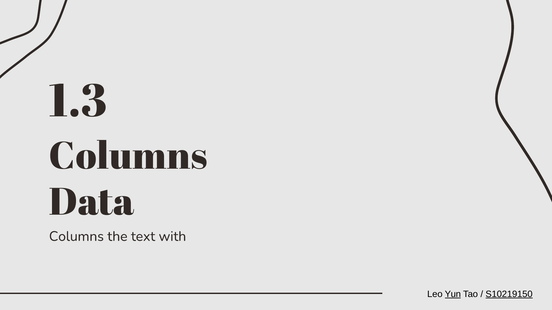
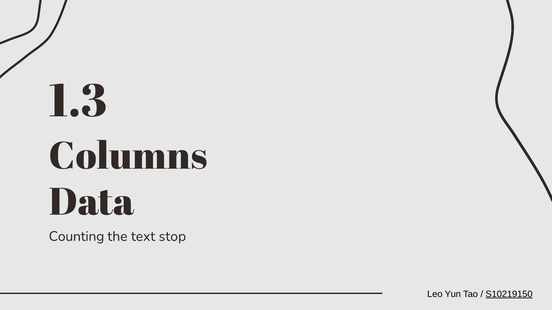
Columns: Columns -> Counting (76, 237)
with: with -> stop (172, 237)
Yun underline: present -> none (453, 295)
